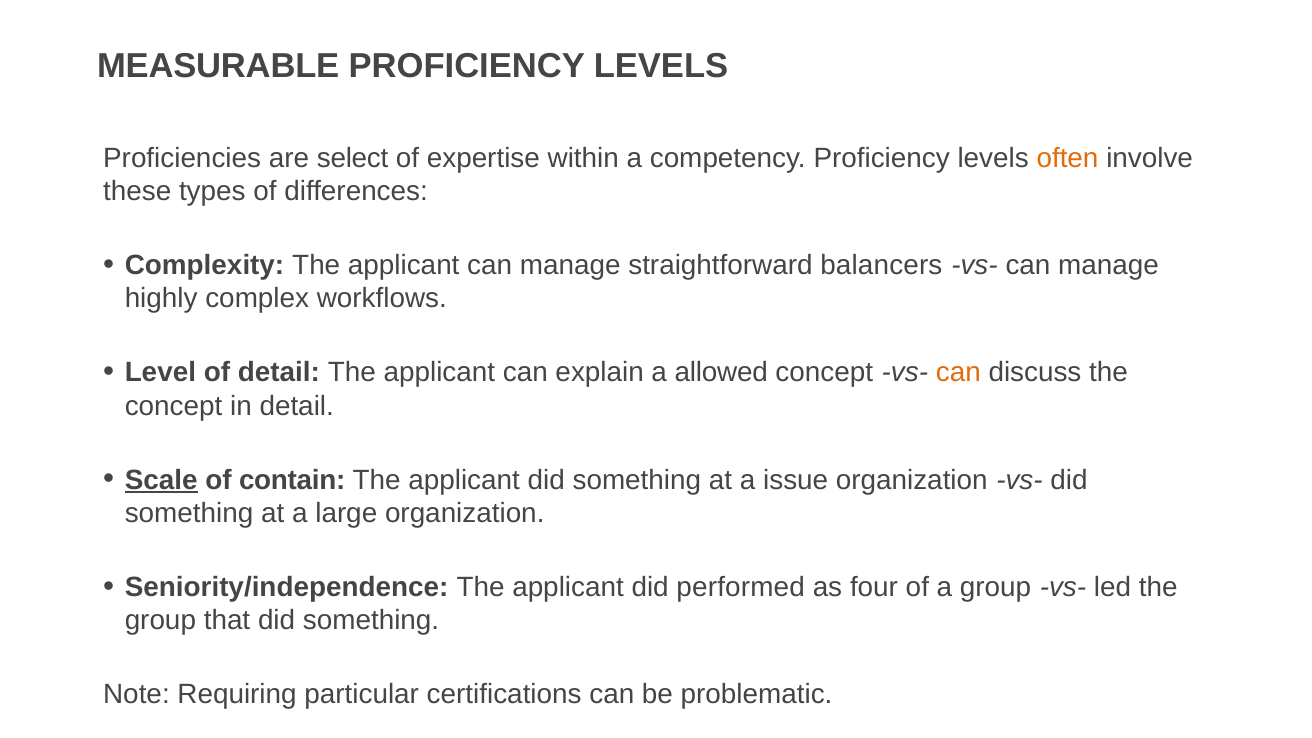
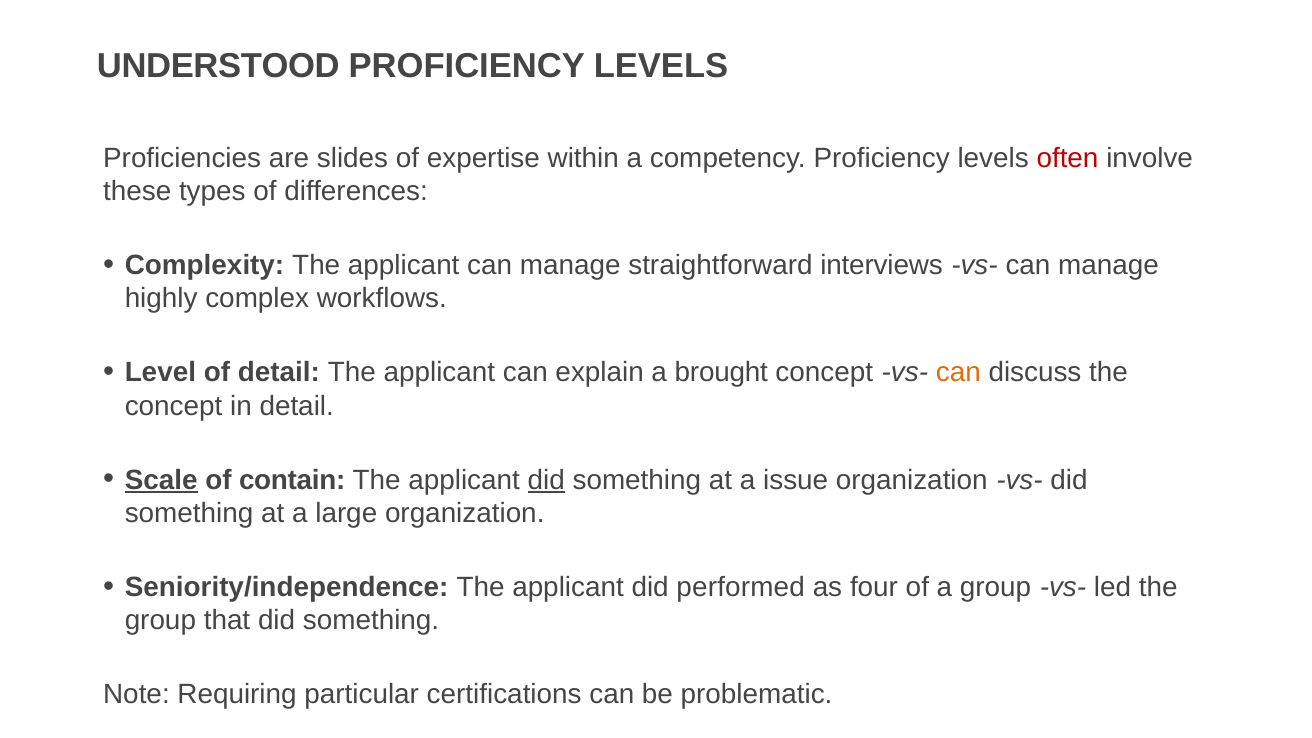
MEASURABLE: MEASURABLE -> UNDERSTOOD (218, 66)
select: select -> slides (352, 158)
often colour: orange -> red (1068, 158)
balancers: balancers -> interviews (882, 265)
allowed: allowed -> brought (721, 373)
did underline: none -> present (546, 480)
